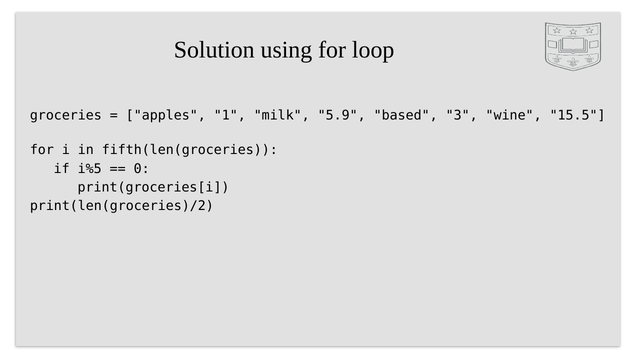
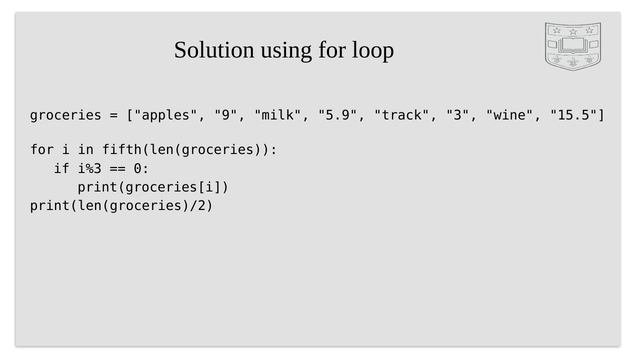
1: 1 -> 9 (230, 116)
based: based -> track (406, 116)
i%5: i%5 -> i%3 (90, 169)
